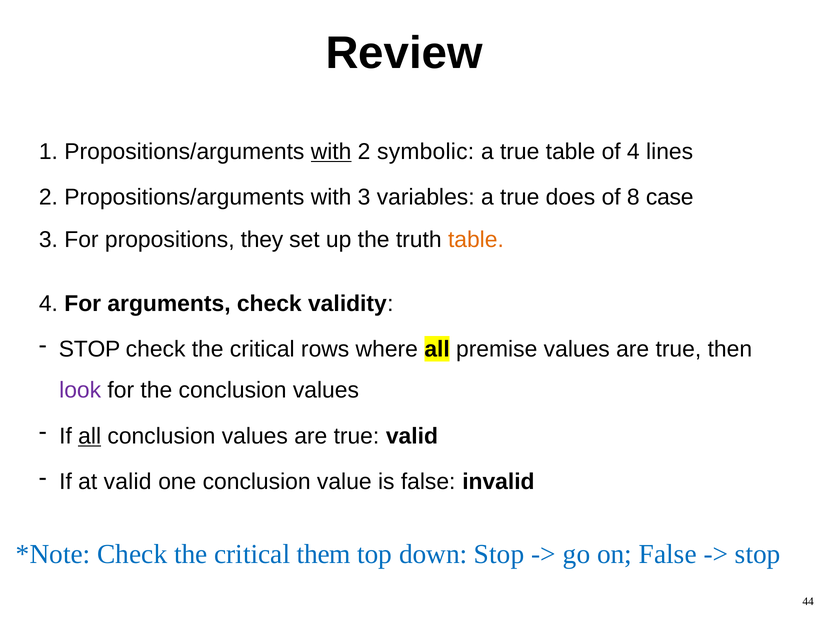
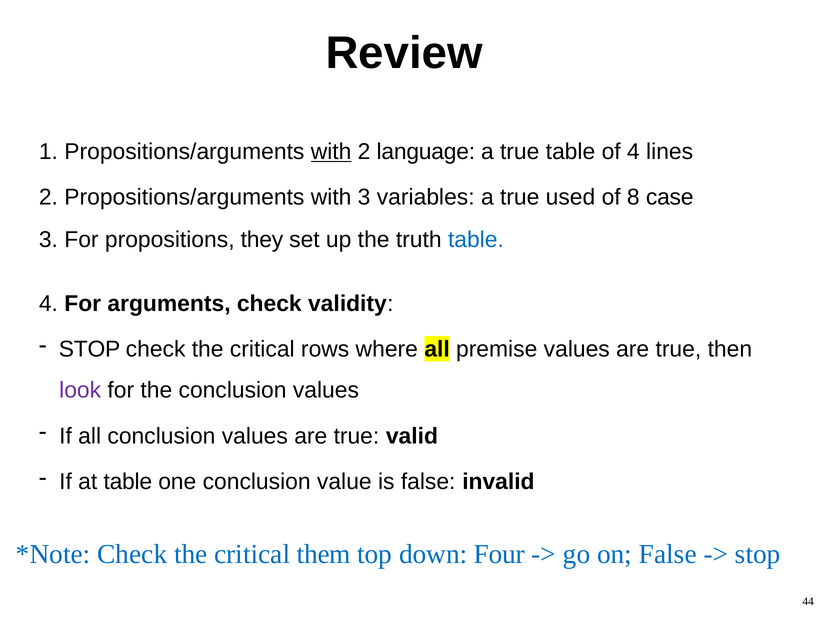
symbolic: symbolic -> language (426, 152)
does: does -> used (570, 197)
table colour: orange -> blue (476, 240)
all underline: present -> none (90, 436)
at valid: valid -> table (128, 481)
down Stop: Stop -> Four (499, 554)
